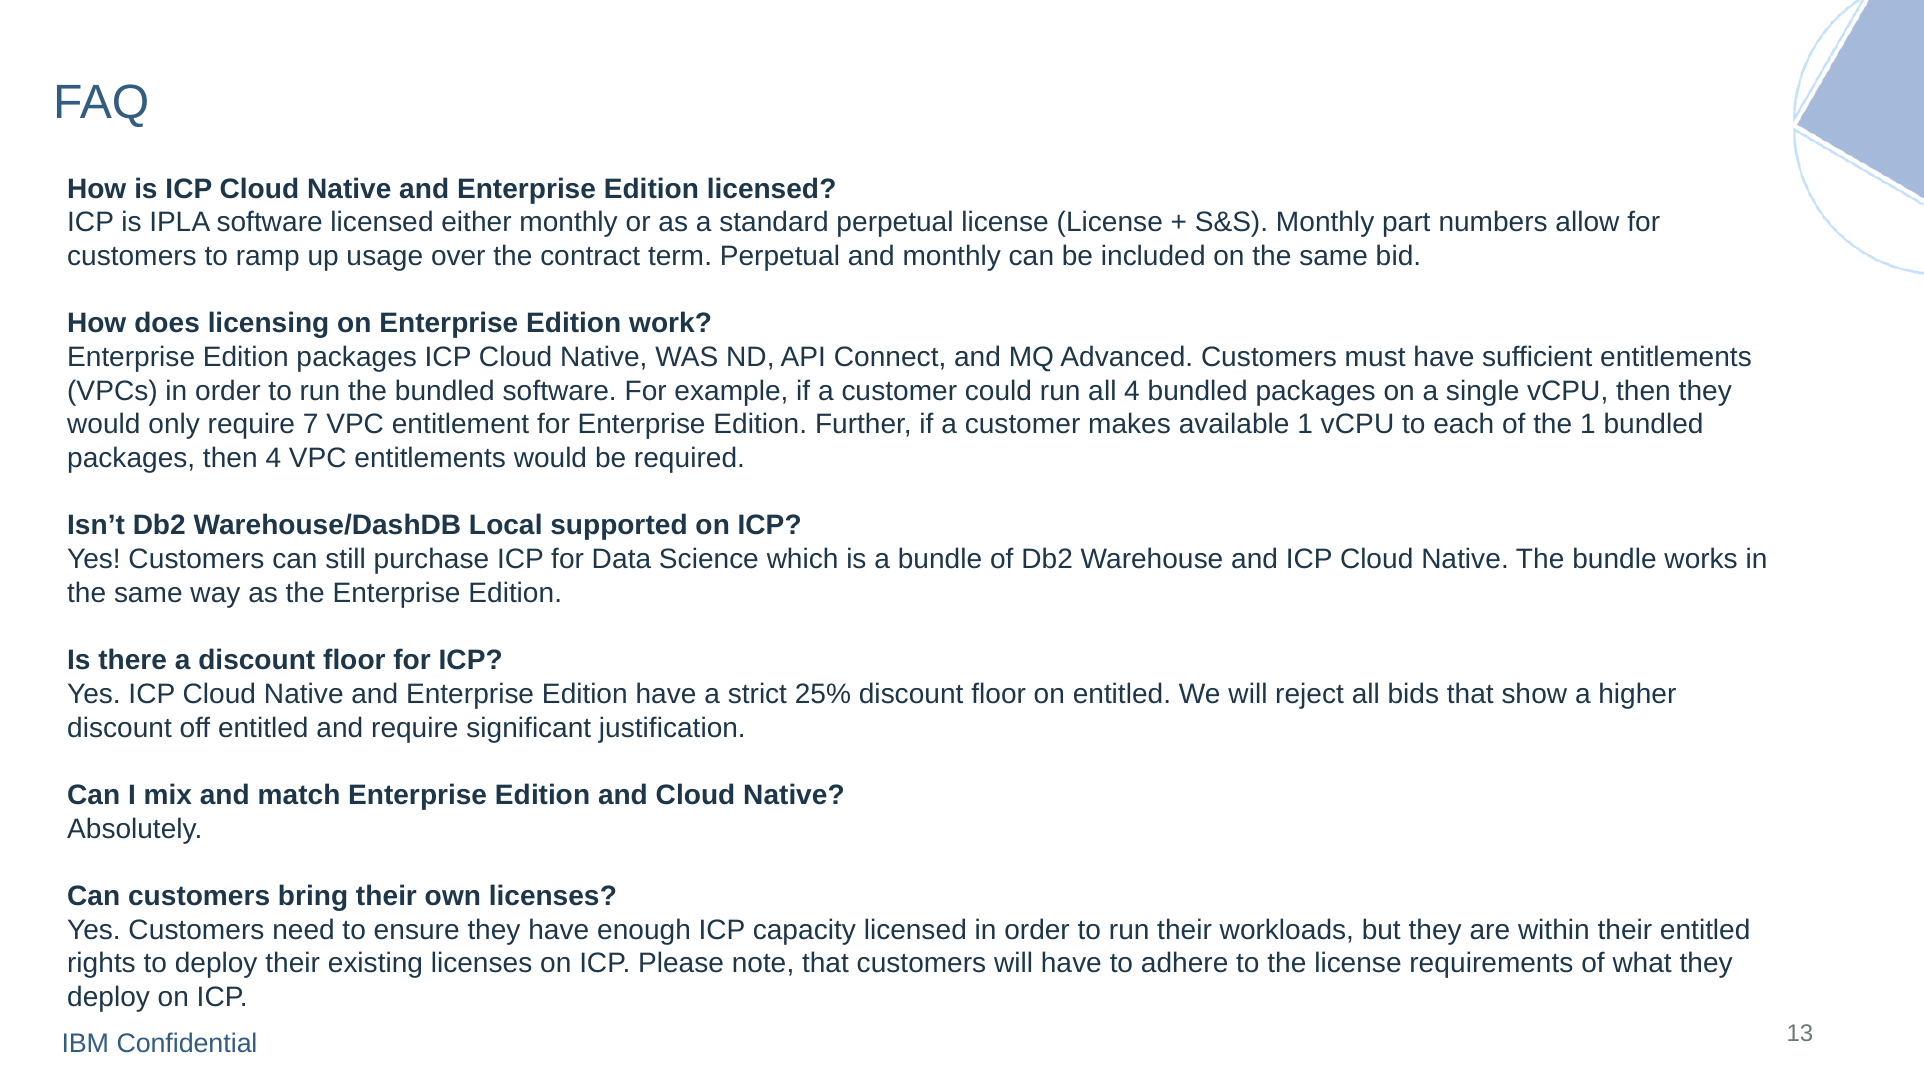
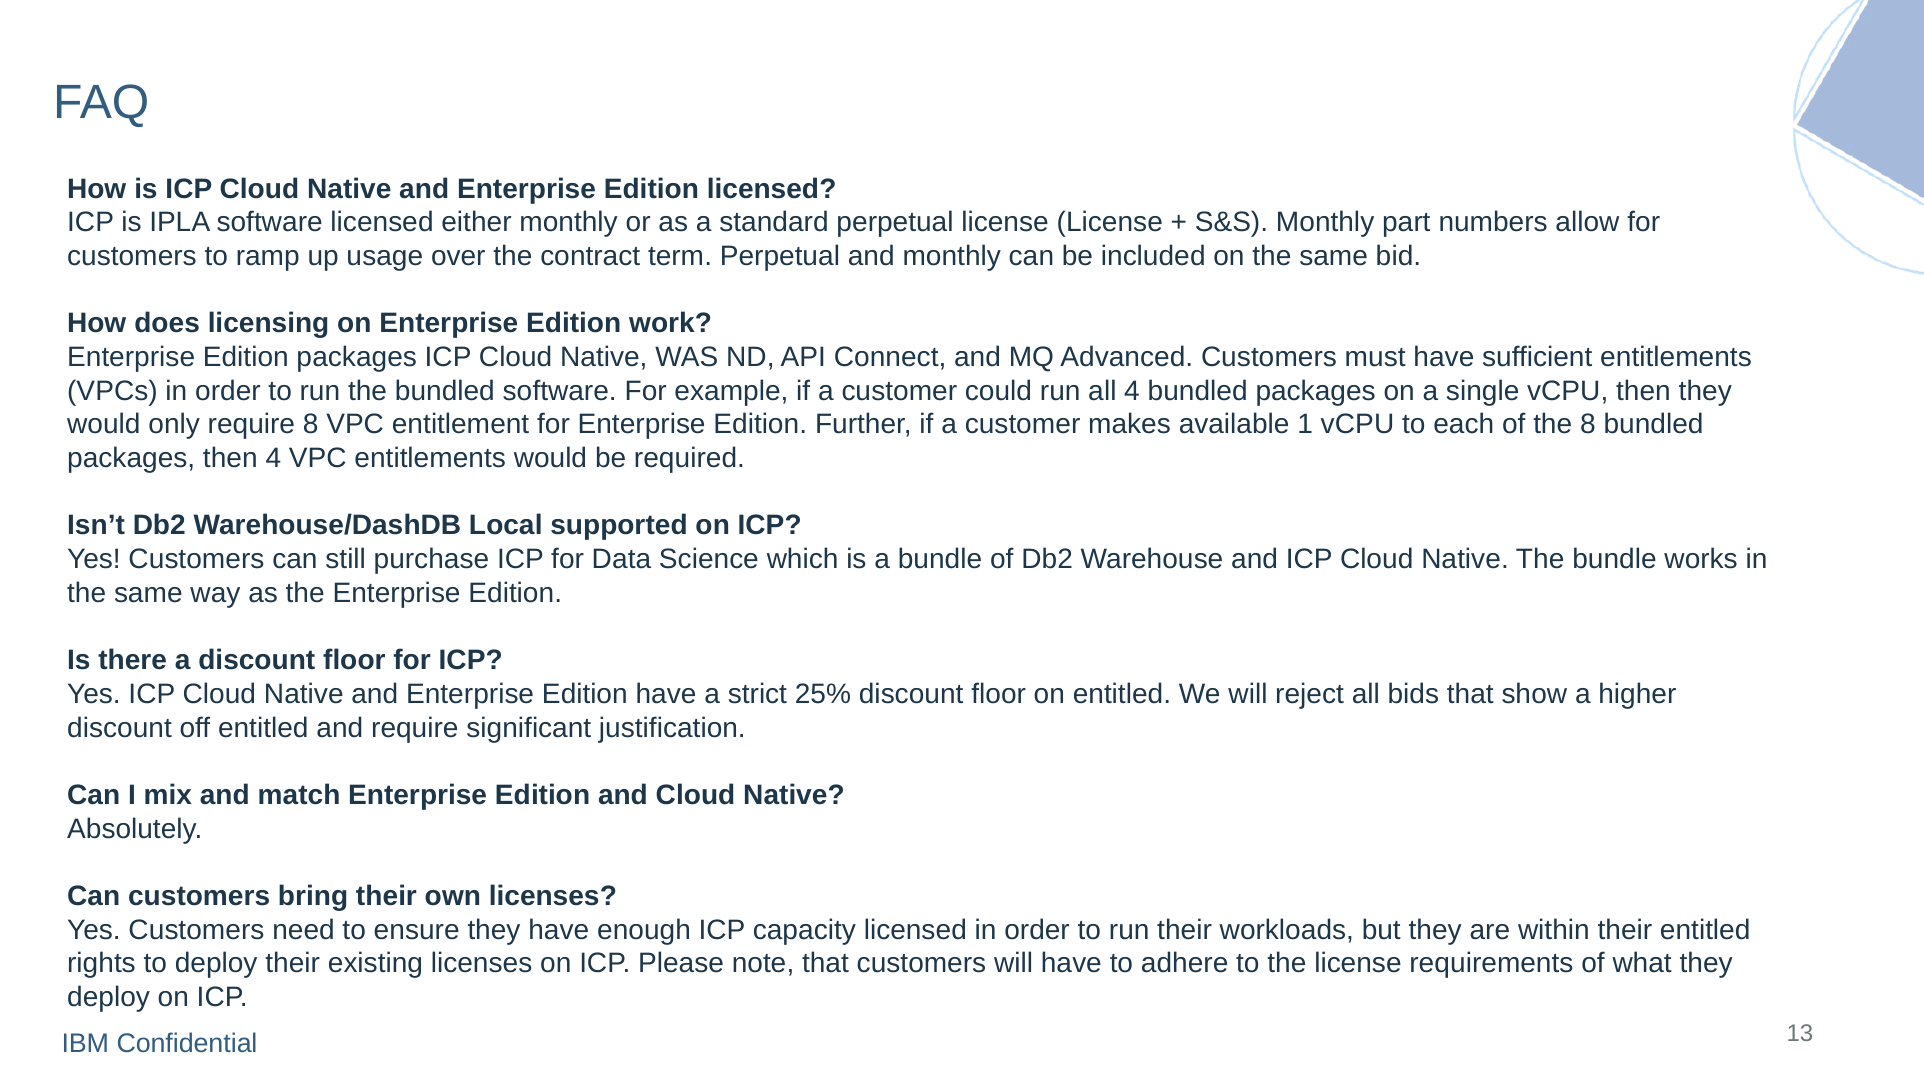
require 7: 7 -> 8 (311, 425)
the 1: 1 -> 8 (1588, 425)
